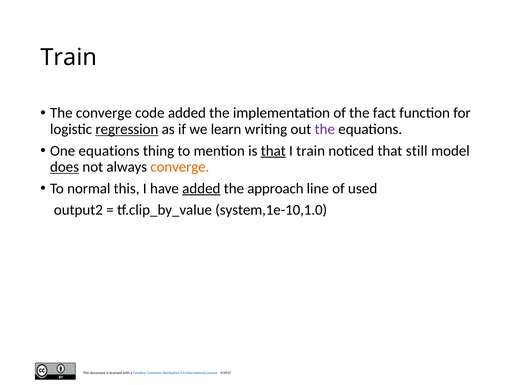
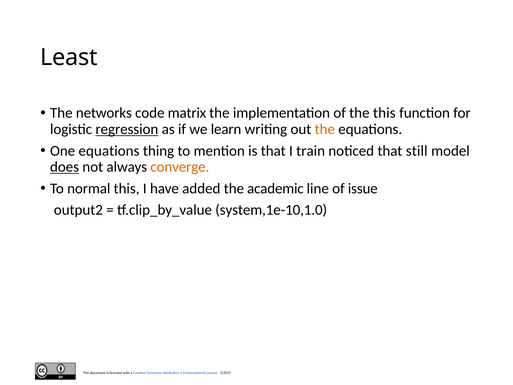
Train: Train -> Least (69, 58)
The converge: converge -> networks (104, 113)
code added: added -> matrix (187, 113)
the fact: fact -> this (384, 113)
the colour: purple -> orange (325, 129)
that underline: present -> none (273, 151)
added underline: present -> none (201, 188)
approach: approach -> academic (275, 188)
used: used -> issue (363, 188)
